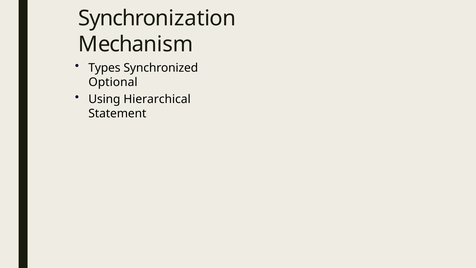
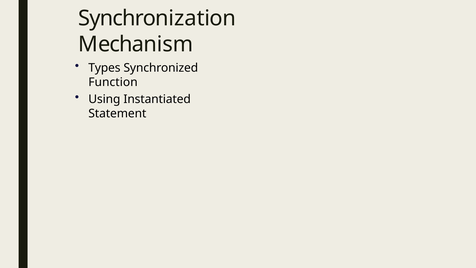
Optional: Optional -> Function (113, 82)
Hierarchical: Hierarchical -> Instantiated (157, 99)
